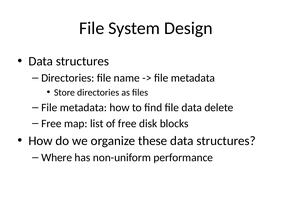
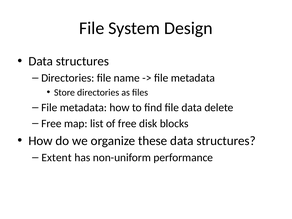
Where: Where -> Extent (57, 158)
